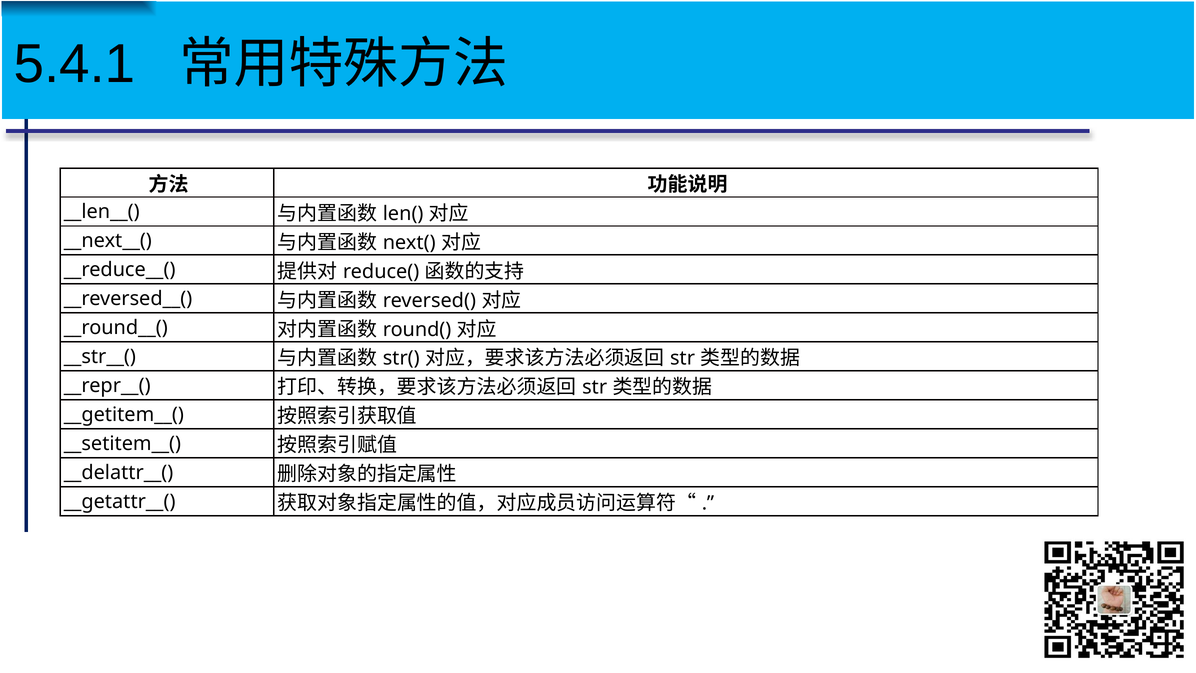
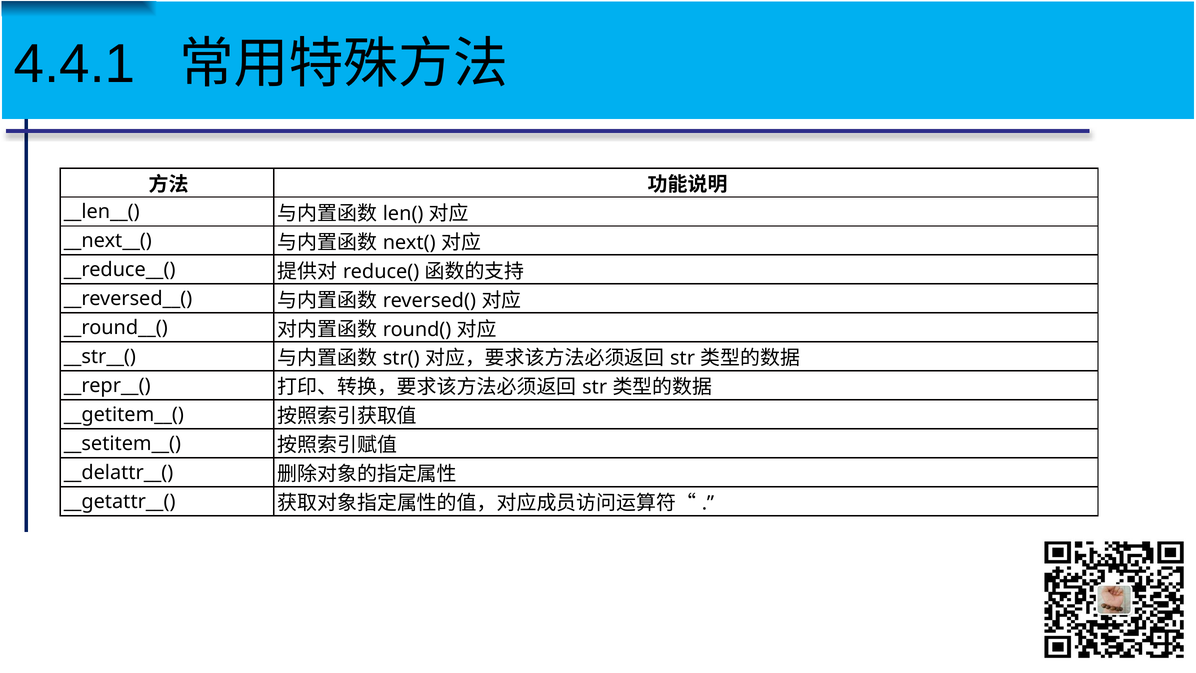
5.4.1: 5.4.1 -> 4.4.1 (74, 64)
